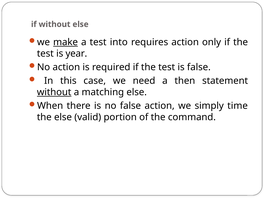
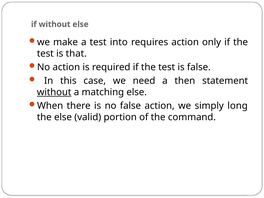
make underline: present -> none (66, 42)
year: year -> that (76, 54)
time: time -> long (238, 106)
